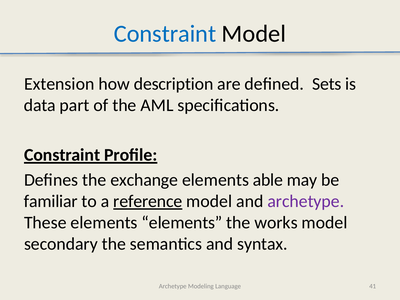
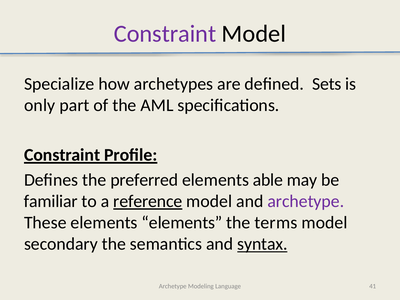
Constraint colour: blue -> purple (165, 34)
Extension: Extension -> Specialize (59, 84)
description: description -> archetypes (174, 84)
data: data -> only (40, 105)
exchange: exchange -> preferred (144, 180)
works: works -> terms (276, 223)
syntax underline: none -> present (262, 244)
